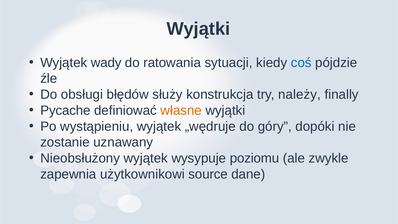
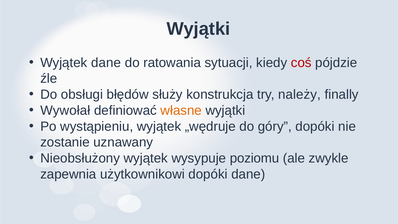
Wyjątek wady: wady -> dane (106, 63)
coś colour: blue -> red (301, 63)
Pycache: Pycache -> Wywołał (65, 110)
użytkownikowi source: source -> dopóki (208, 174)
